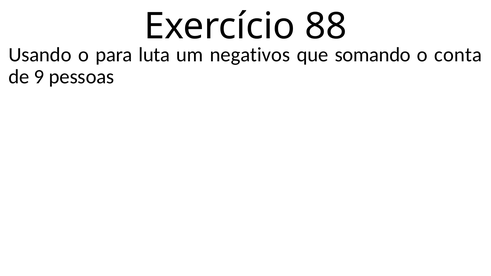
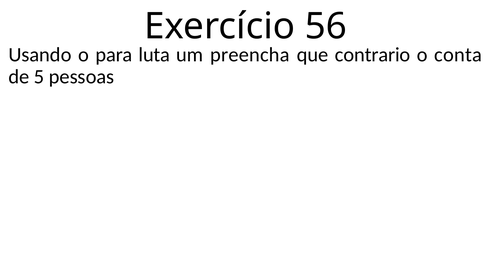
88: 88 -> 56 (326, 26)
negativos: negativos -> preencha (250, 55)
somando: somando -> contrario (373, 55)
9: 9 -> 5 (39, 77)
